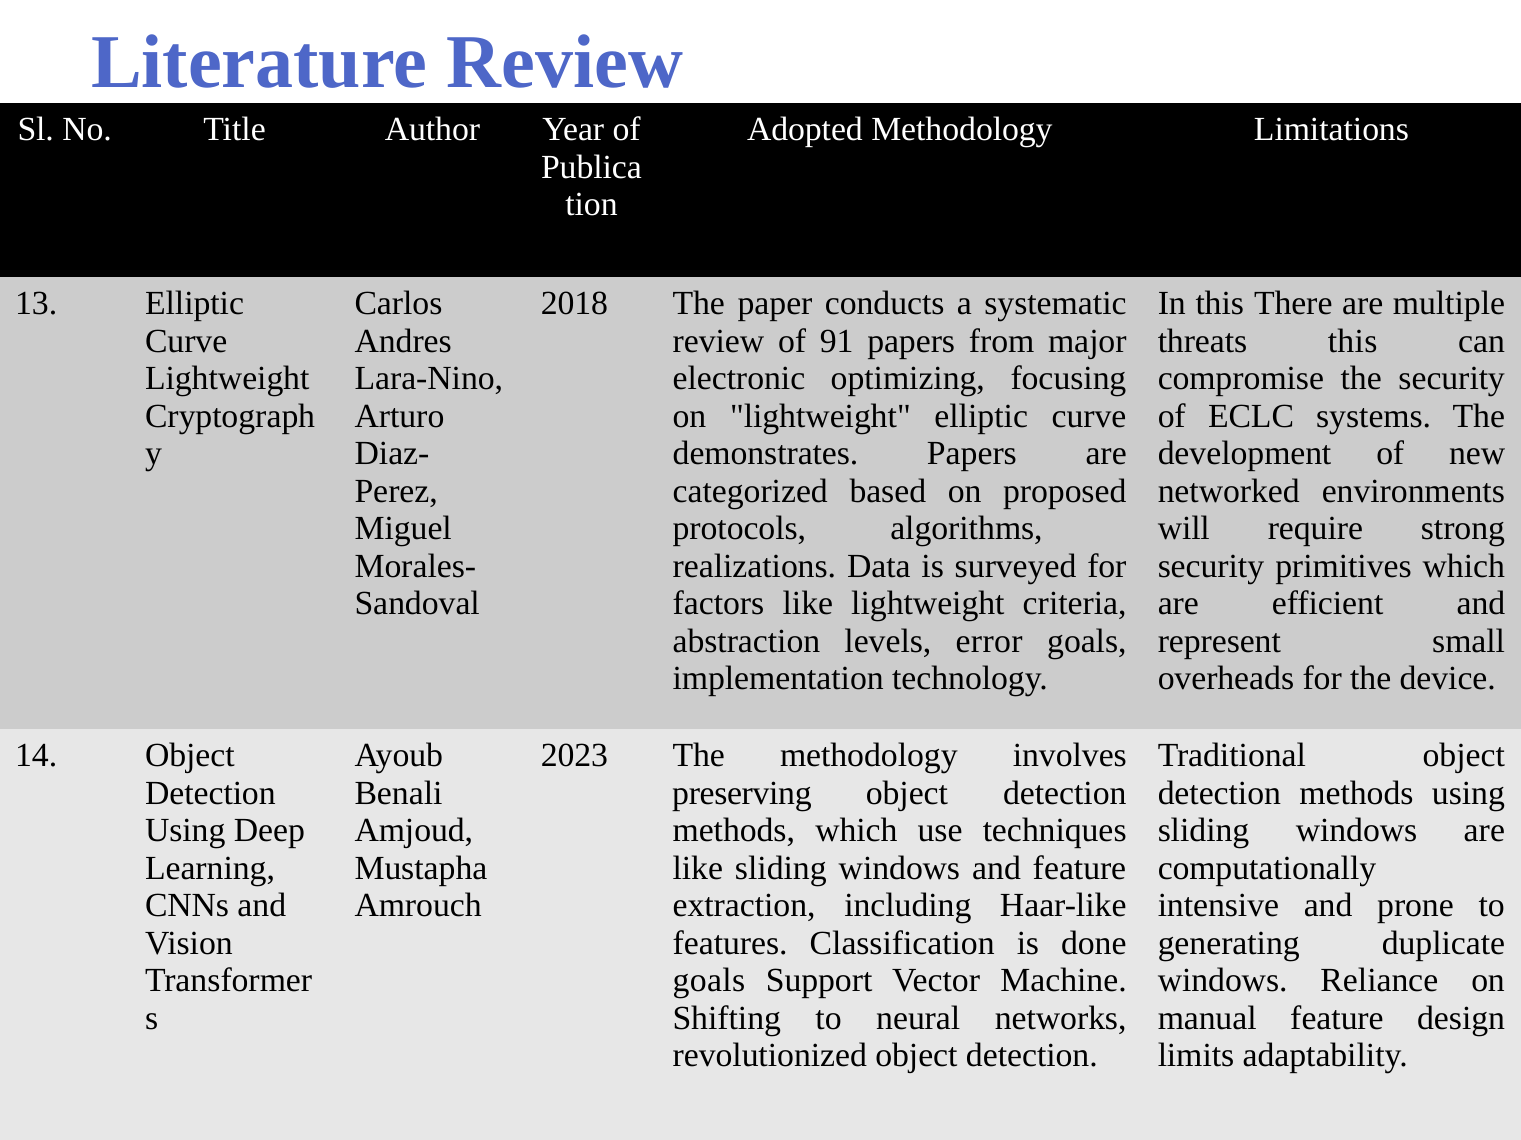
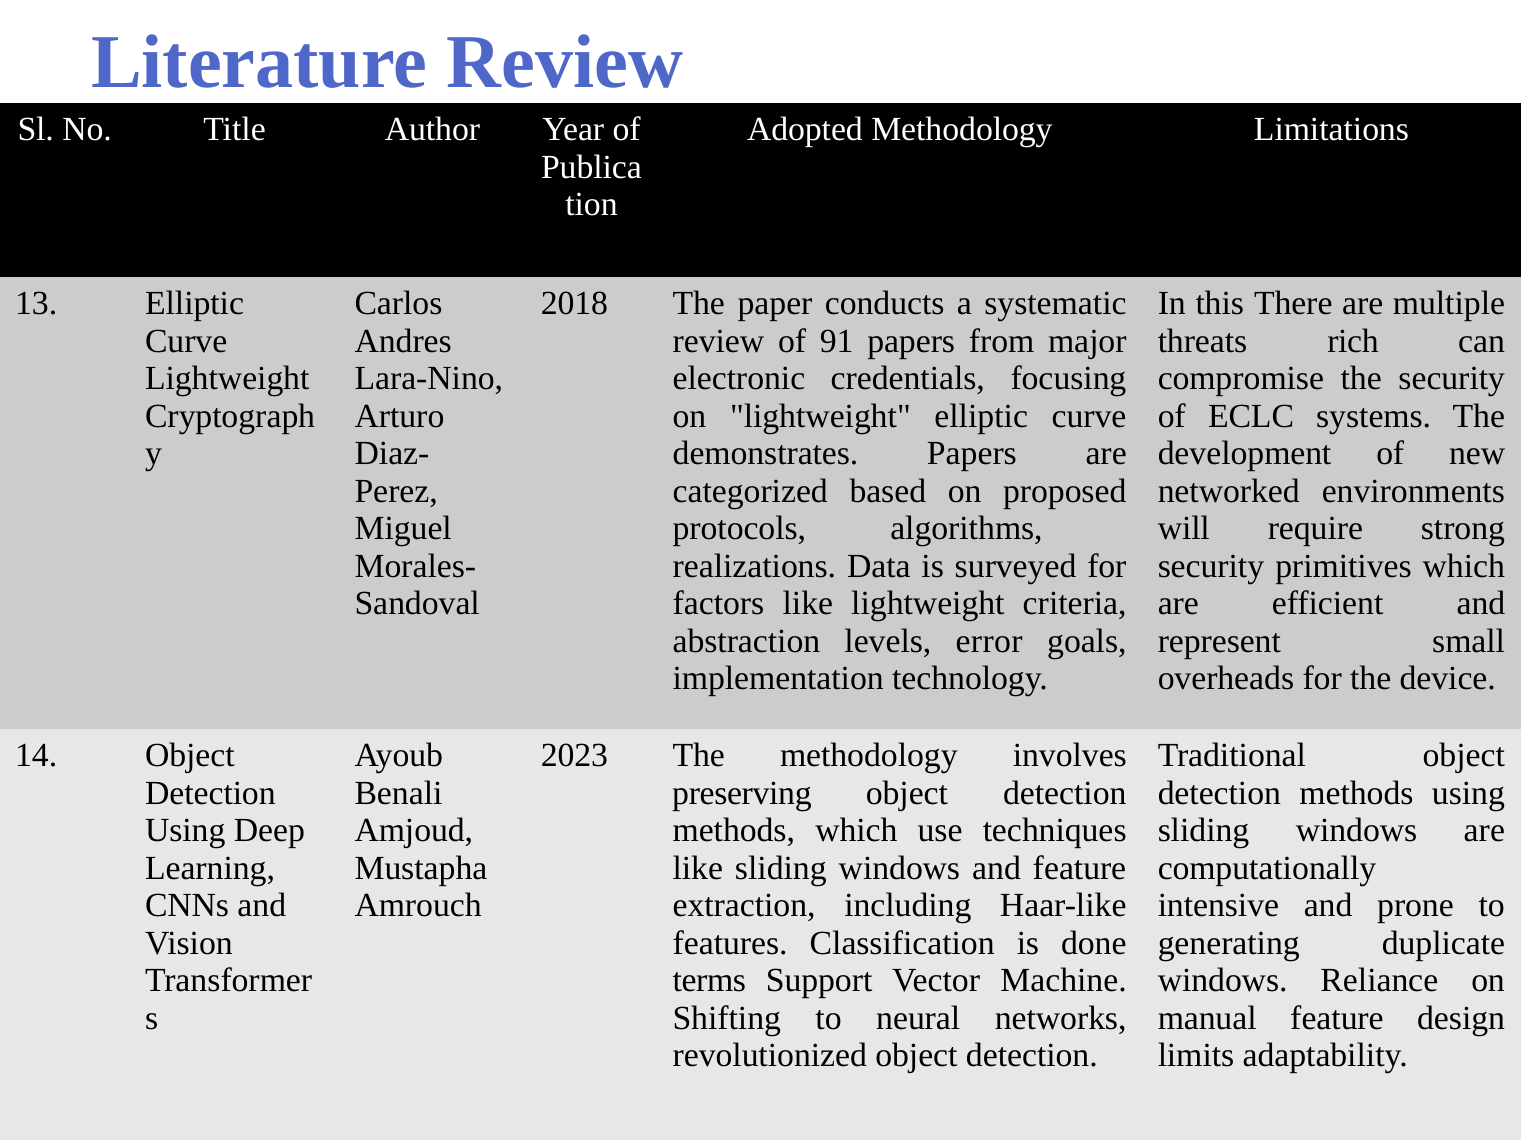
threats this: this -> rich (1353, 341)
optimizing: optimizing -> credentials (908, 379)
goals: goals -> terms (709, 981)
